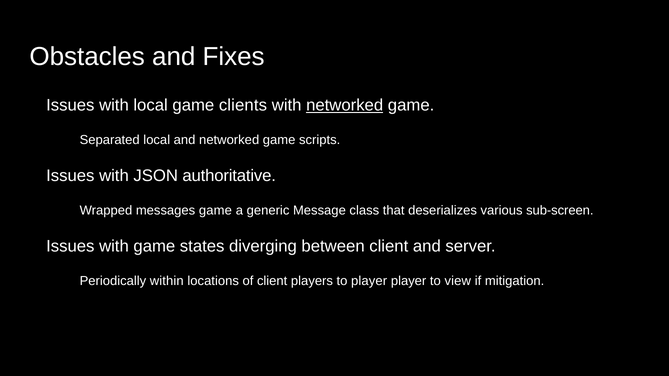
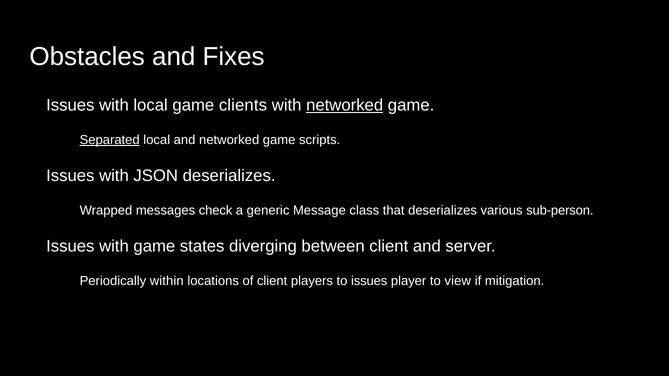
Separated underline: none -> present (110, 140)
JSON authoritative: authoritative -> deserializes (229, 176)
messages game: game -> check (216, 211)
sub-screen: sub-screen -> sub-person (560, 211)
to player: player -> issues (369, 281)
